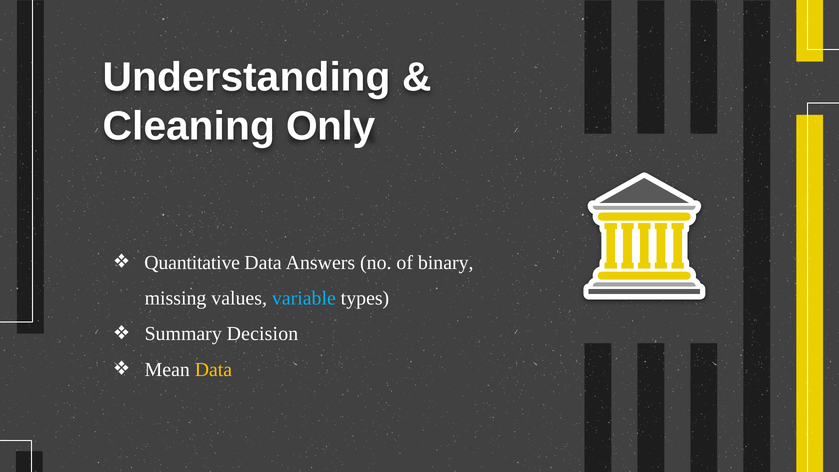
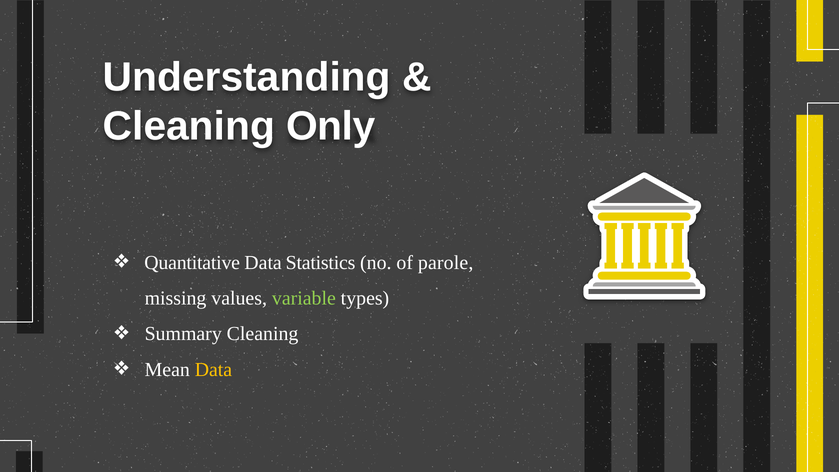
Answers: Answers -> Statistics (321, 263)
binary: binary -> parole (446, 263)
variable colour: light blue -> light green (304, 298)
Summary Decision: Decision -> Cleaning (263, 334)
